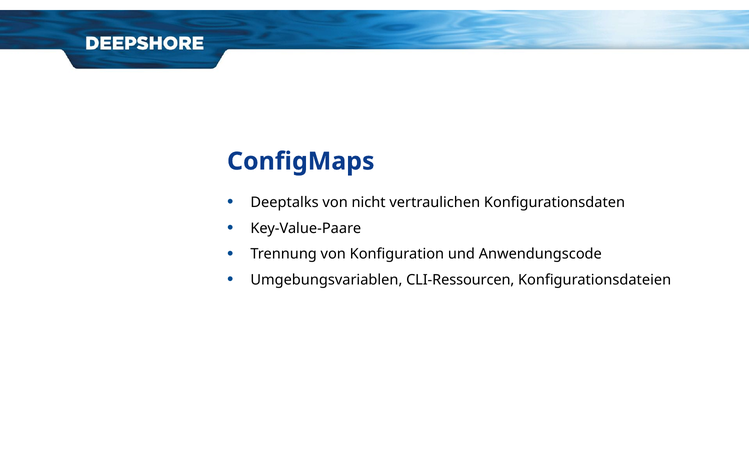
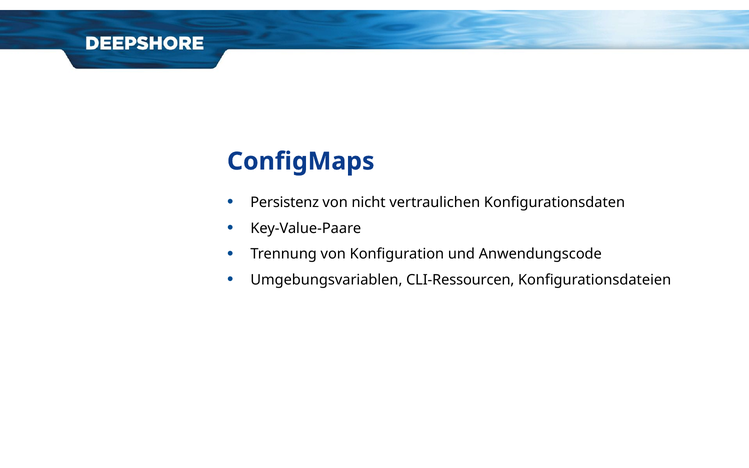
Deeptalks: Deeptalks -> Persistenz (285, 202)
